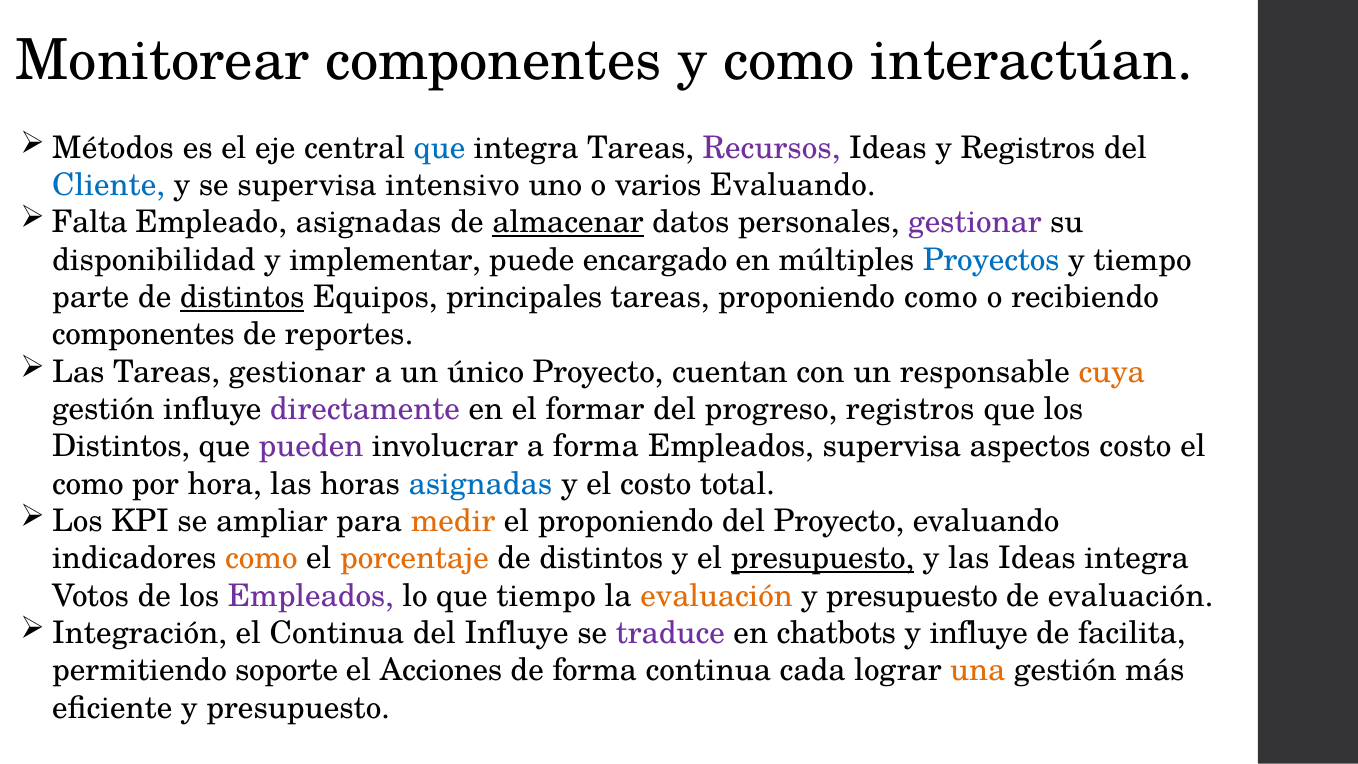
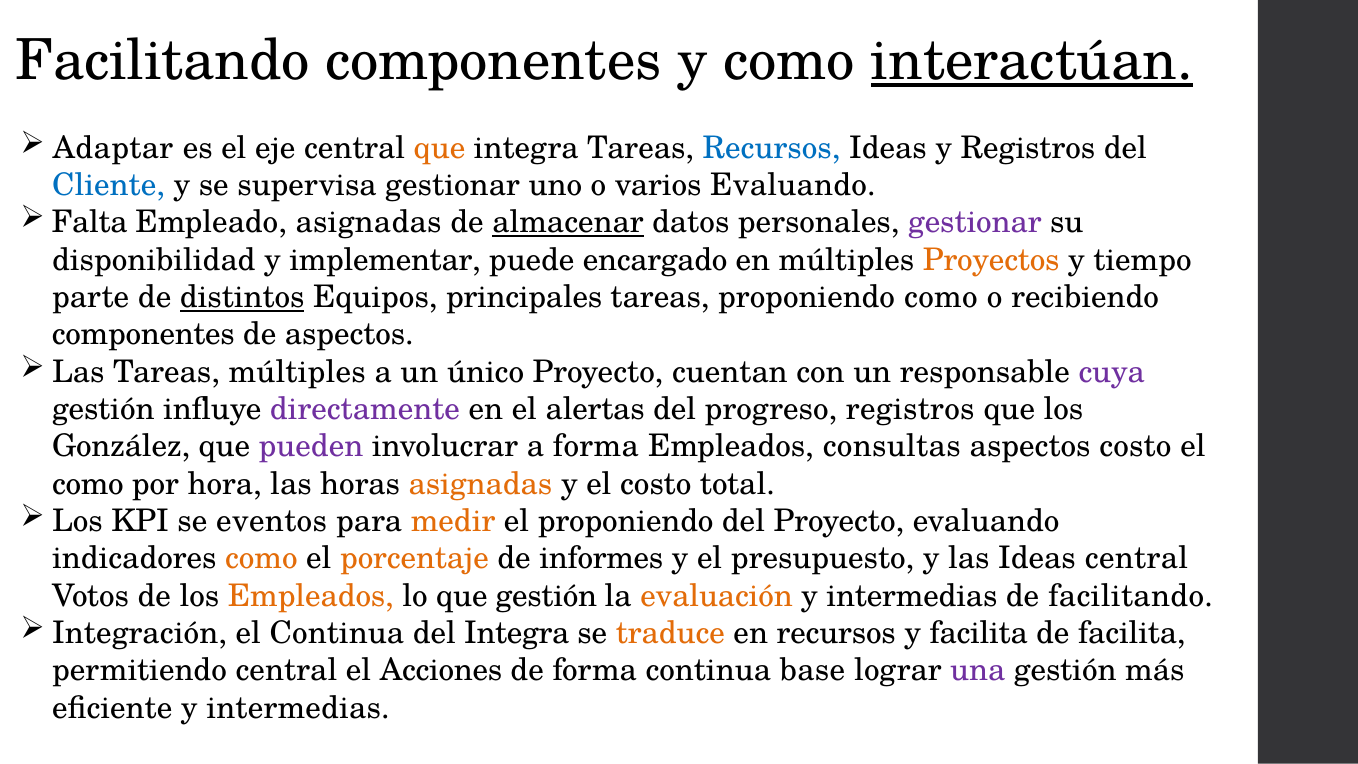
Monitorear: Monitorear -> Facilitando (163, 61)
interactúan underline: none -> present (1032, 61)
Métodos: Métodos -> Adaptar (113, 148)
que colour: blue -> orange (439, 148)
Recursos colour: purple -> blue (772, 148)
supervisa intensivo: intensivo -> gestionar (453, 185)
Proyectos colour: blue -> orange (991, 260)
de reportes: reportes -> aspectos (349, 335)
Tareas gestionar: gestionar -> múltiples (297, 372)
cuya colour: orange -> purple (1112, 372)
formar: formar -> alertas (595, 409)
Distintos: Distintos -> González (121, 447)
Empleados supervisa: supervisa -> consultas (892, 447)
asignadas colour: blue -> orange (480, 484)
ampliar: ampliar -> eventos (272, 521)
distintos: distintos -> informes (601, 559)
presupuesto underline: present -> none (823, 559)
Ideas integra: integra -> central (1137, 559)
Empleados colour: purple -> orange (311, 596)
que tiempo: tiempo -> gestión (546, 596)
presupuesto: presupuesto -> intermedias (912, 596)
de evaluación: evaluación -> facilitando (1131, 596)
del Influye: Influye -> Integra (517, 633)
traduce colour: purple -> orange (670, 633)
en chatbots: chatbots -> recursos (836, 633)
y influye: influye -> facilita (979, 633)
permitiendo soporte: soporte -> central (286, 671)
cada: cada -> base (812, 671)
una colour: orange -> purple (978, 671)
eficiente y presupuesto: presupuesto -> intermedias (298, 708)
